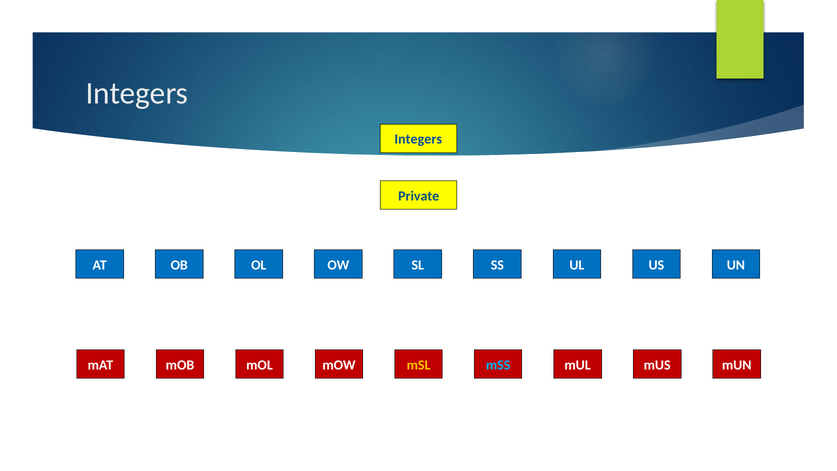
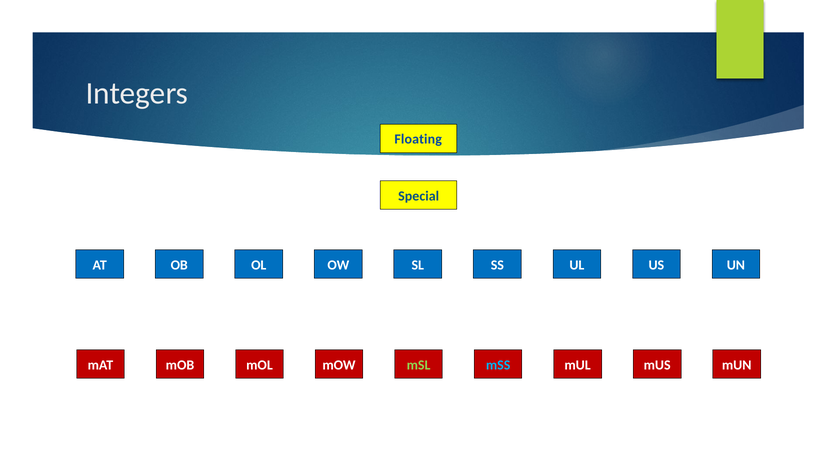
Integers: Integers -> Floating (418, 139)
Private: Private -> Special (419, 196)
mSL colour: yellow -> light green (419, 365)
